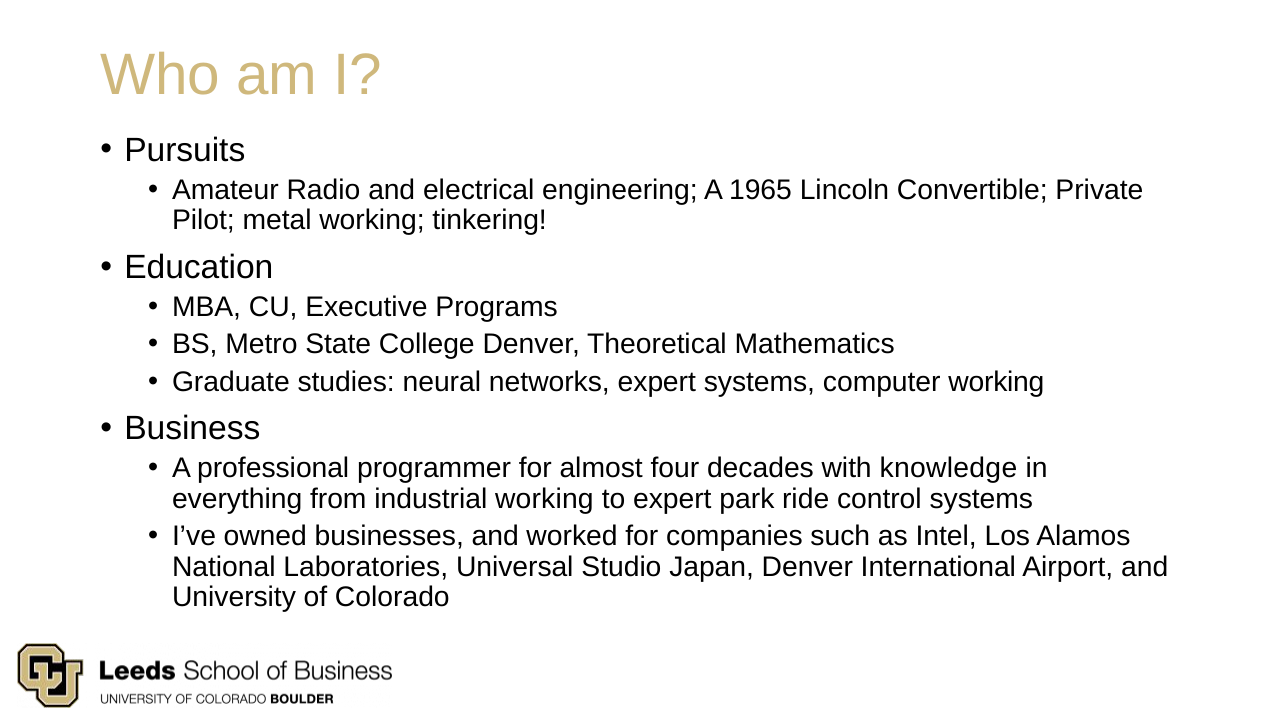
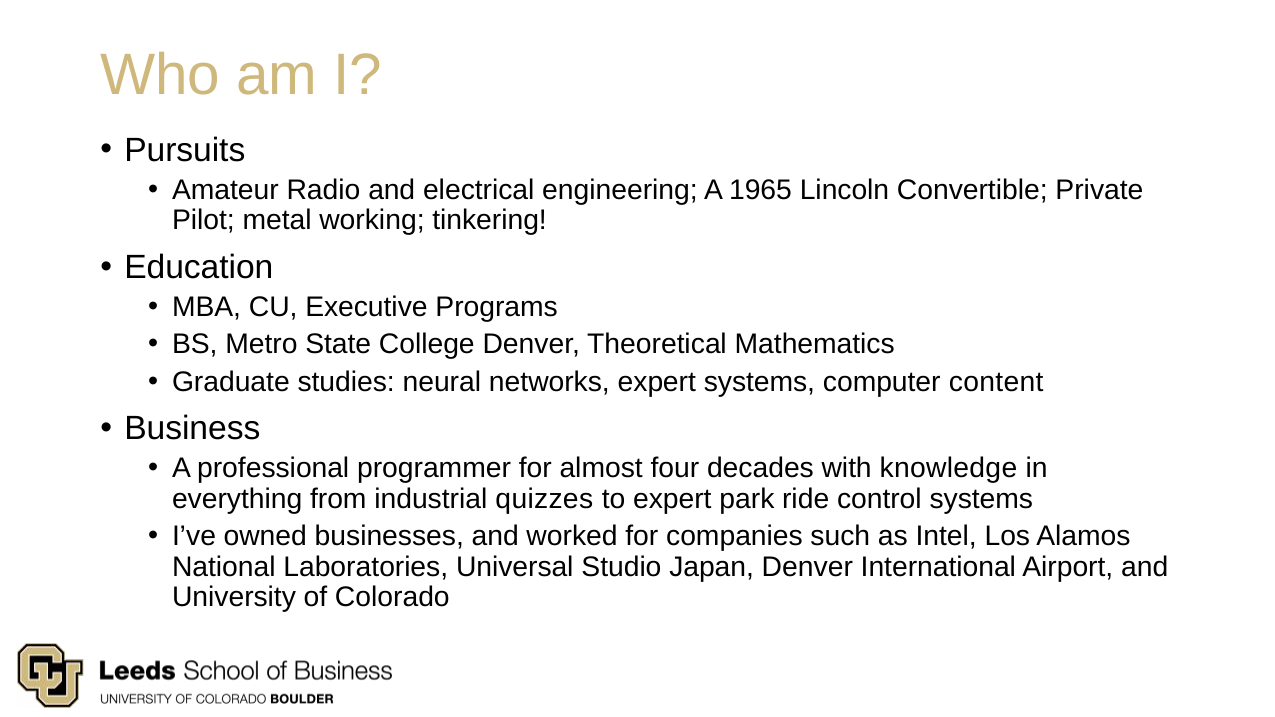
computer working: working -> content (996, 382)
industrial working: working -> quizzes (544, 499)
